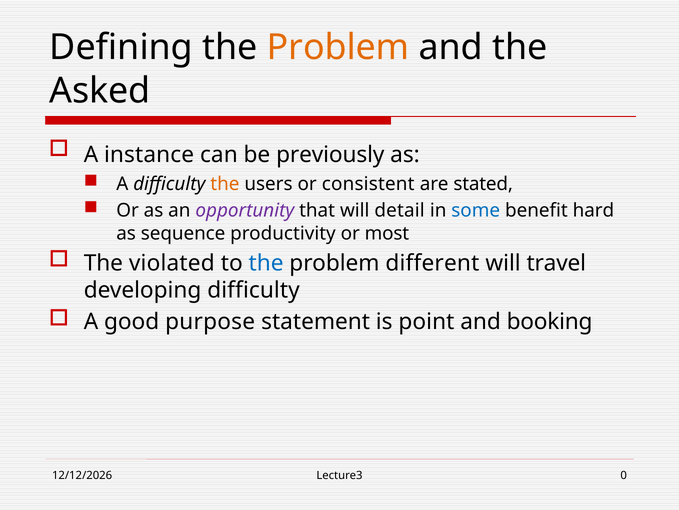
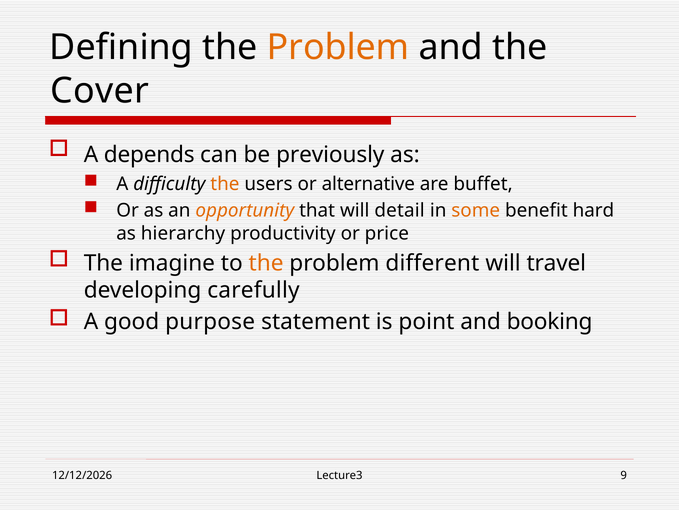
Asked: Asked -> Cover (100, 91)
instance: instance -> depends (149, 154)
consistent: consistent -> alternative (368, 184)
stated: stated -> buffet (483, 184)
opportunity colour: purple -> orange (245, 210)
some colour: blue -> orange (476, 210)
sequence: sequence -> hierarchy (183, 233)
most: most -> price (387, 233)
violated: violated -> imagine (172, 263)
the colour: blue -> orange (266, 263)
developing difficulty: difficulty -> carefully (253, 290)
0: 0 -> 9 (624, 475)
